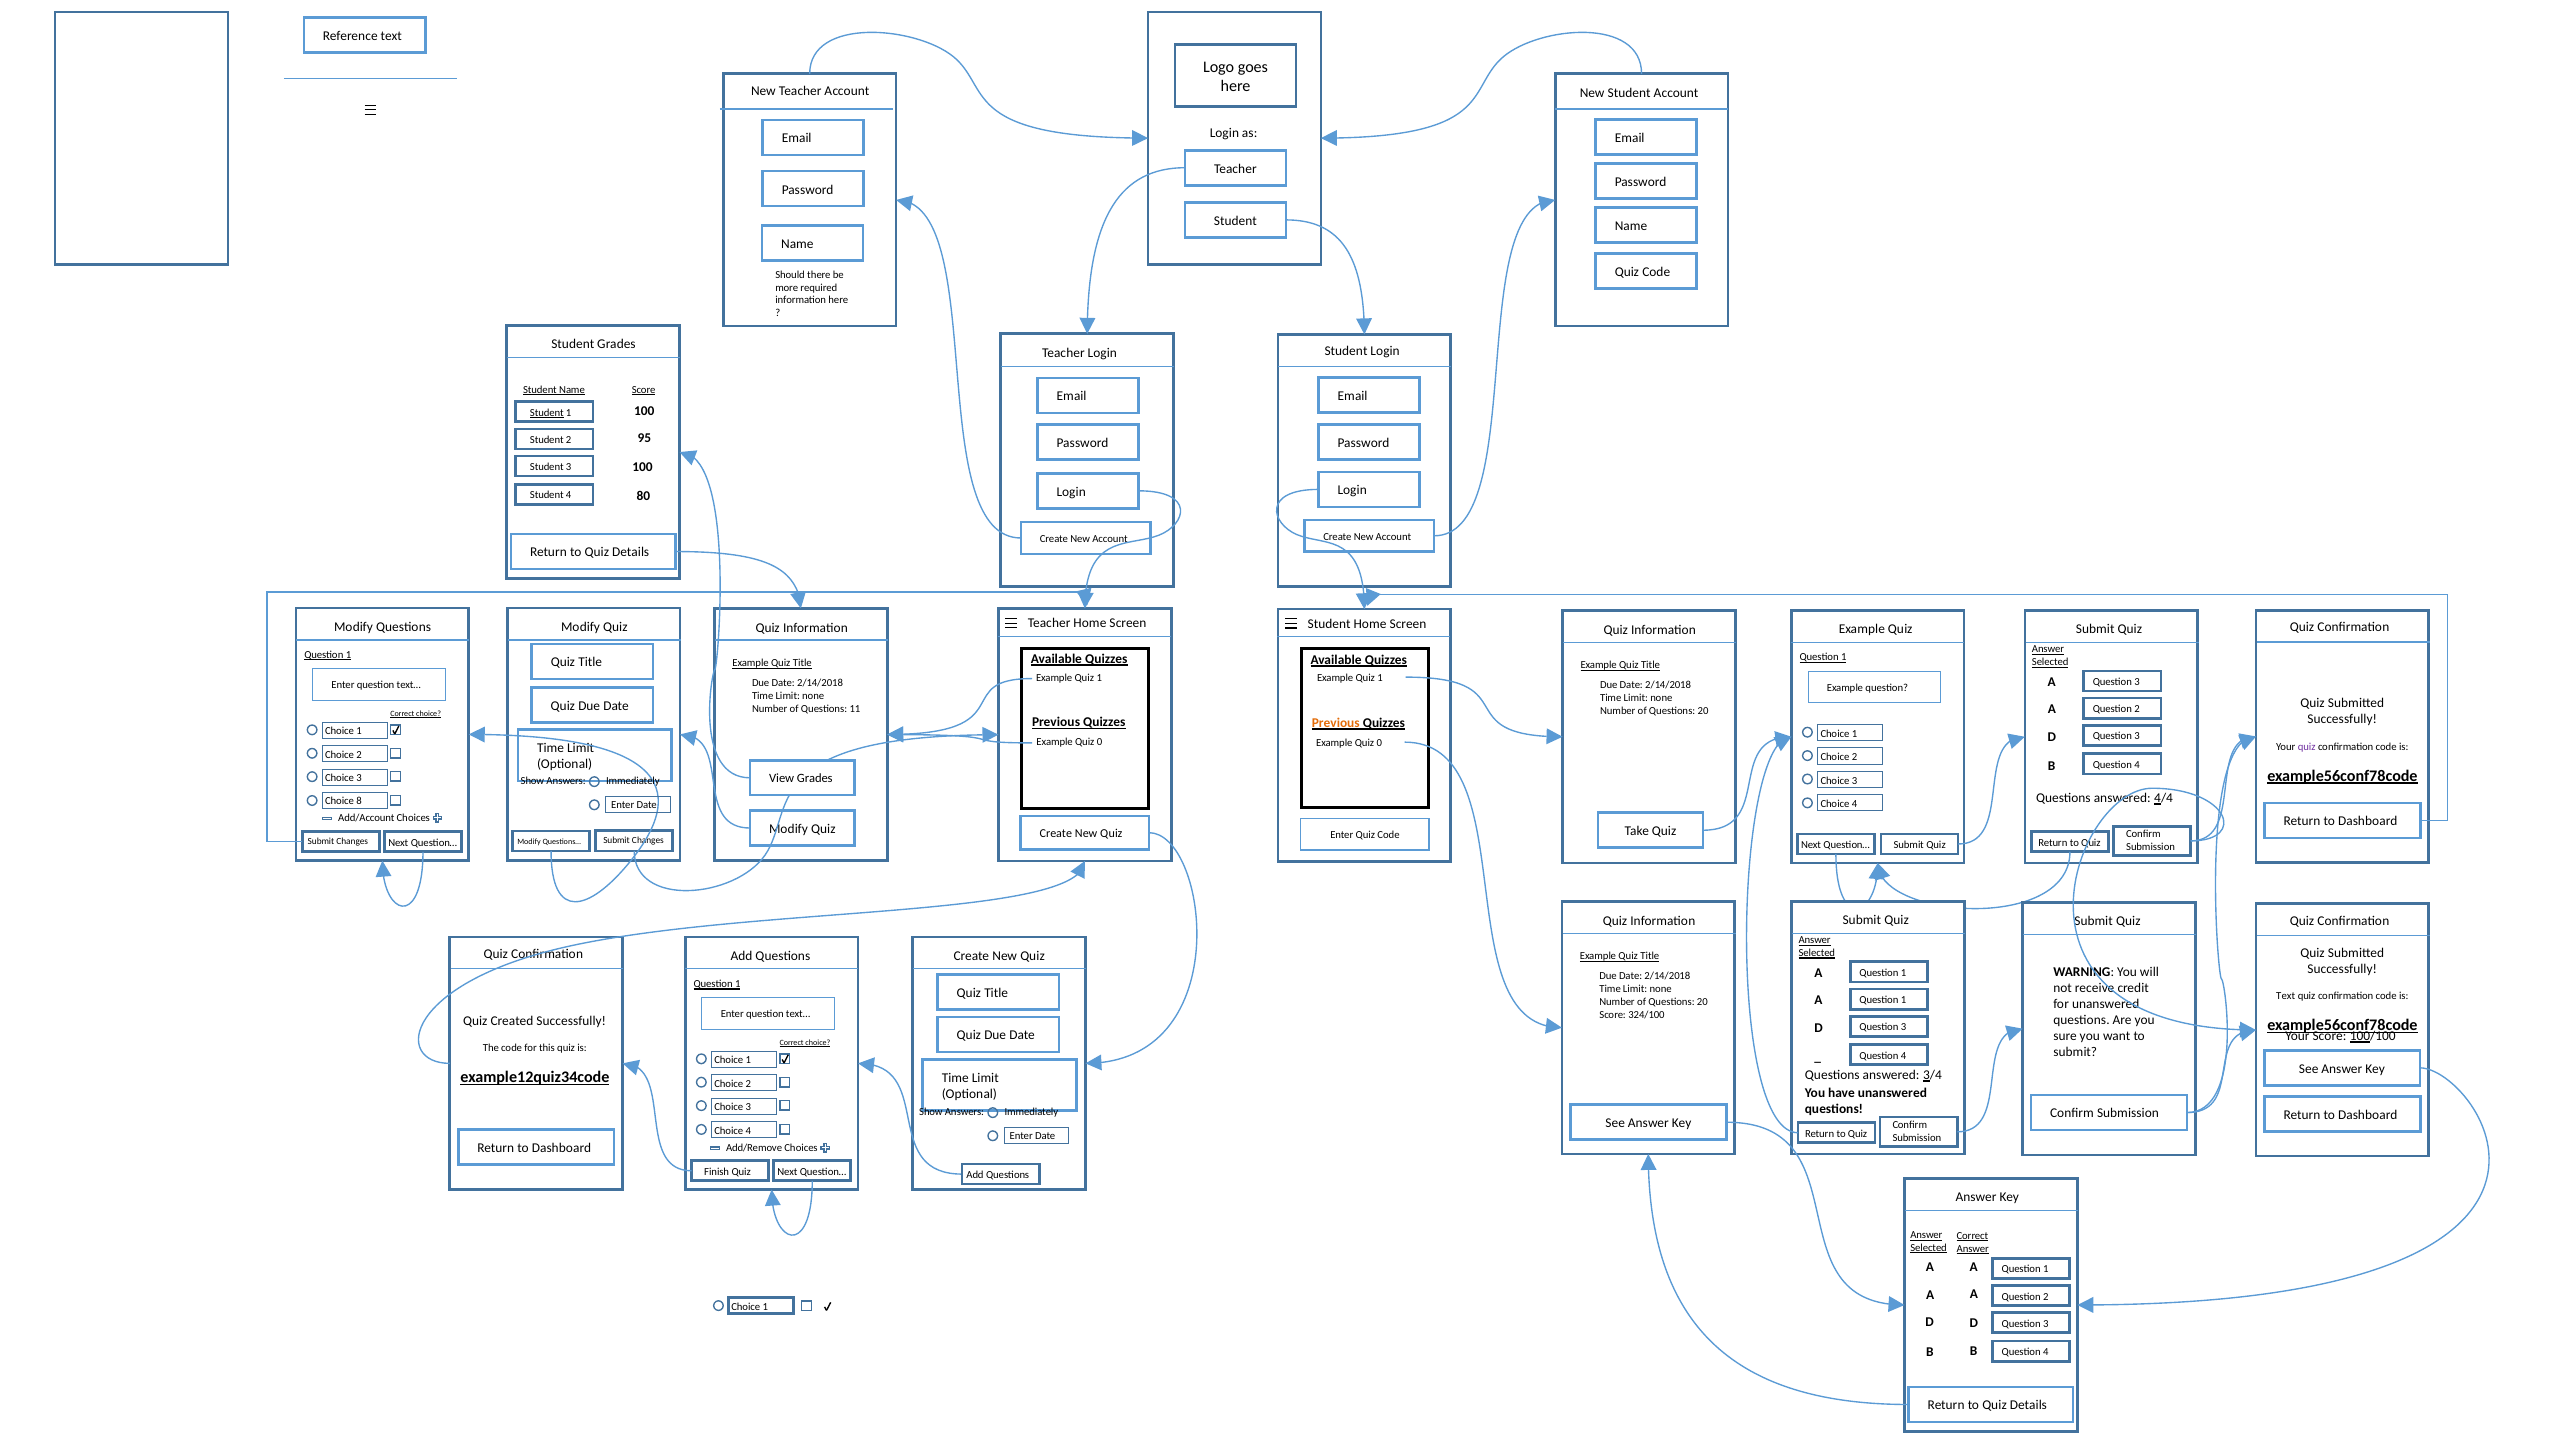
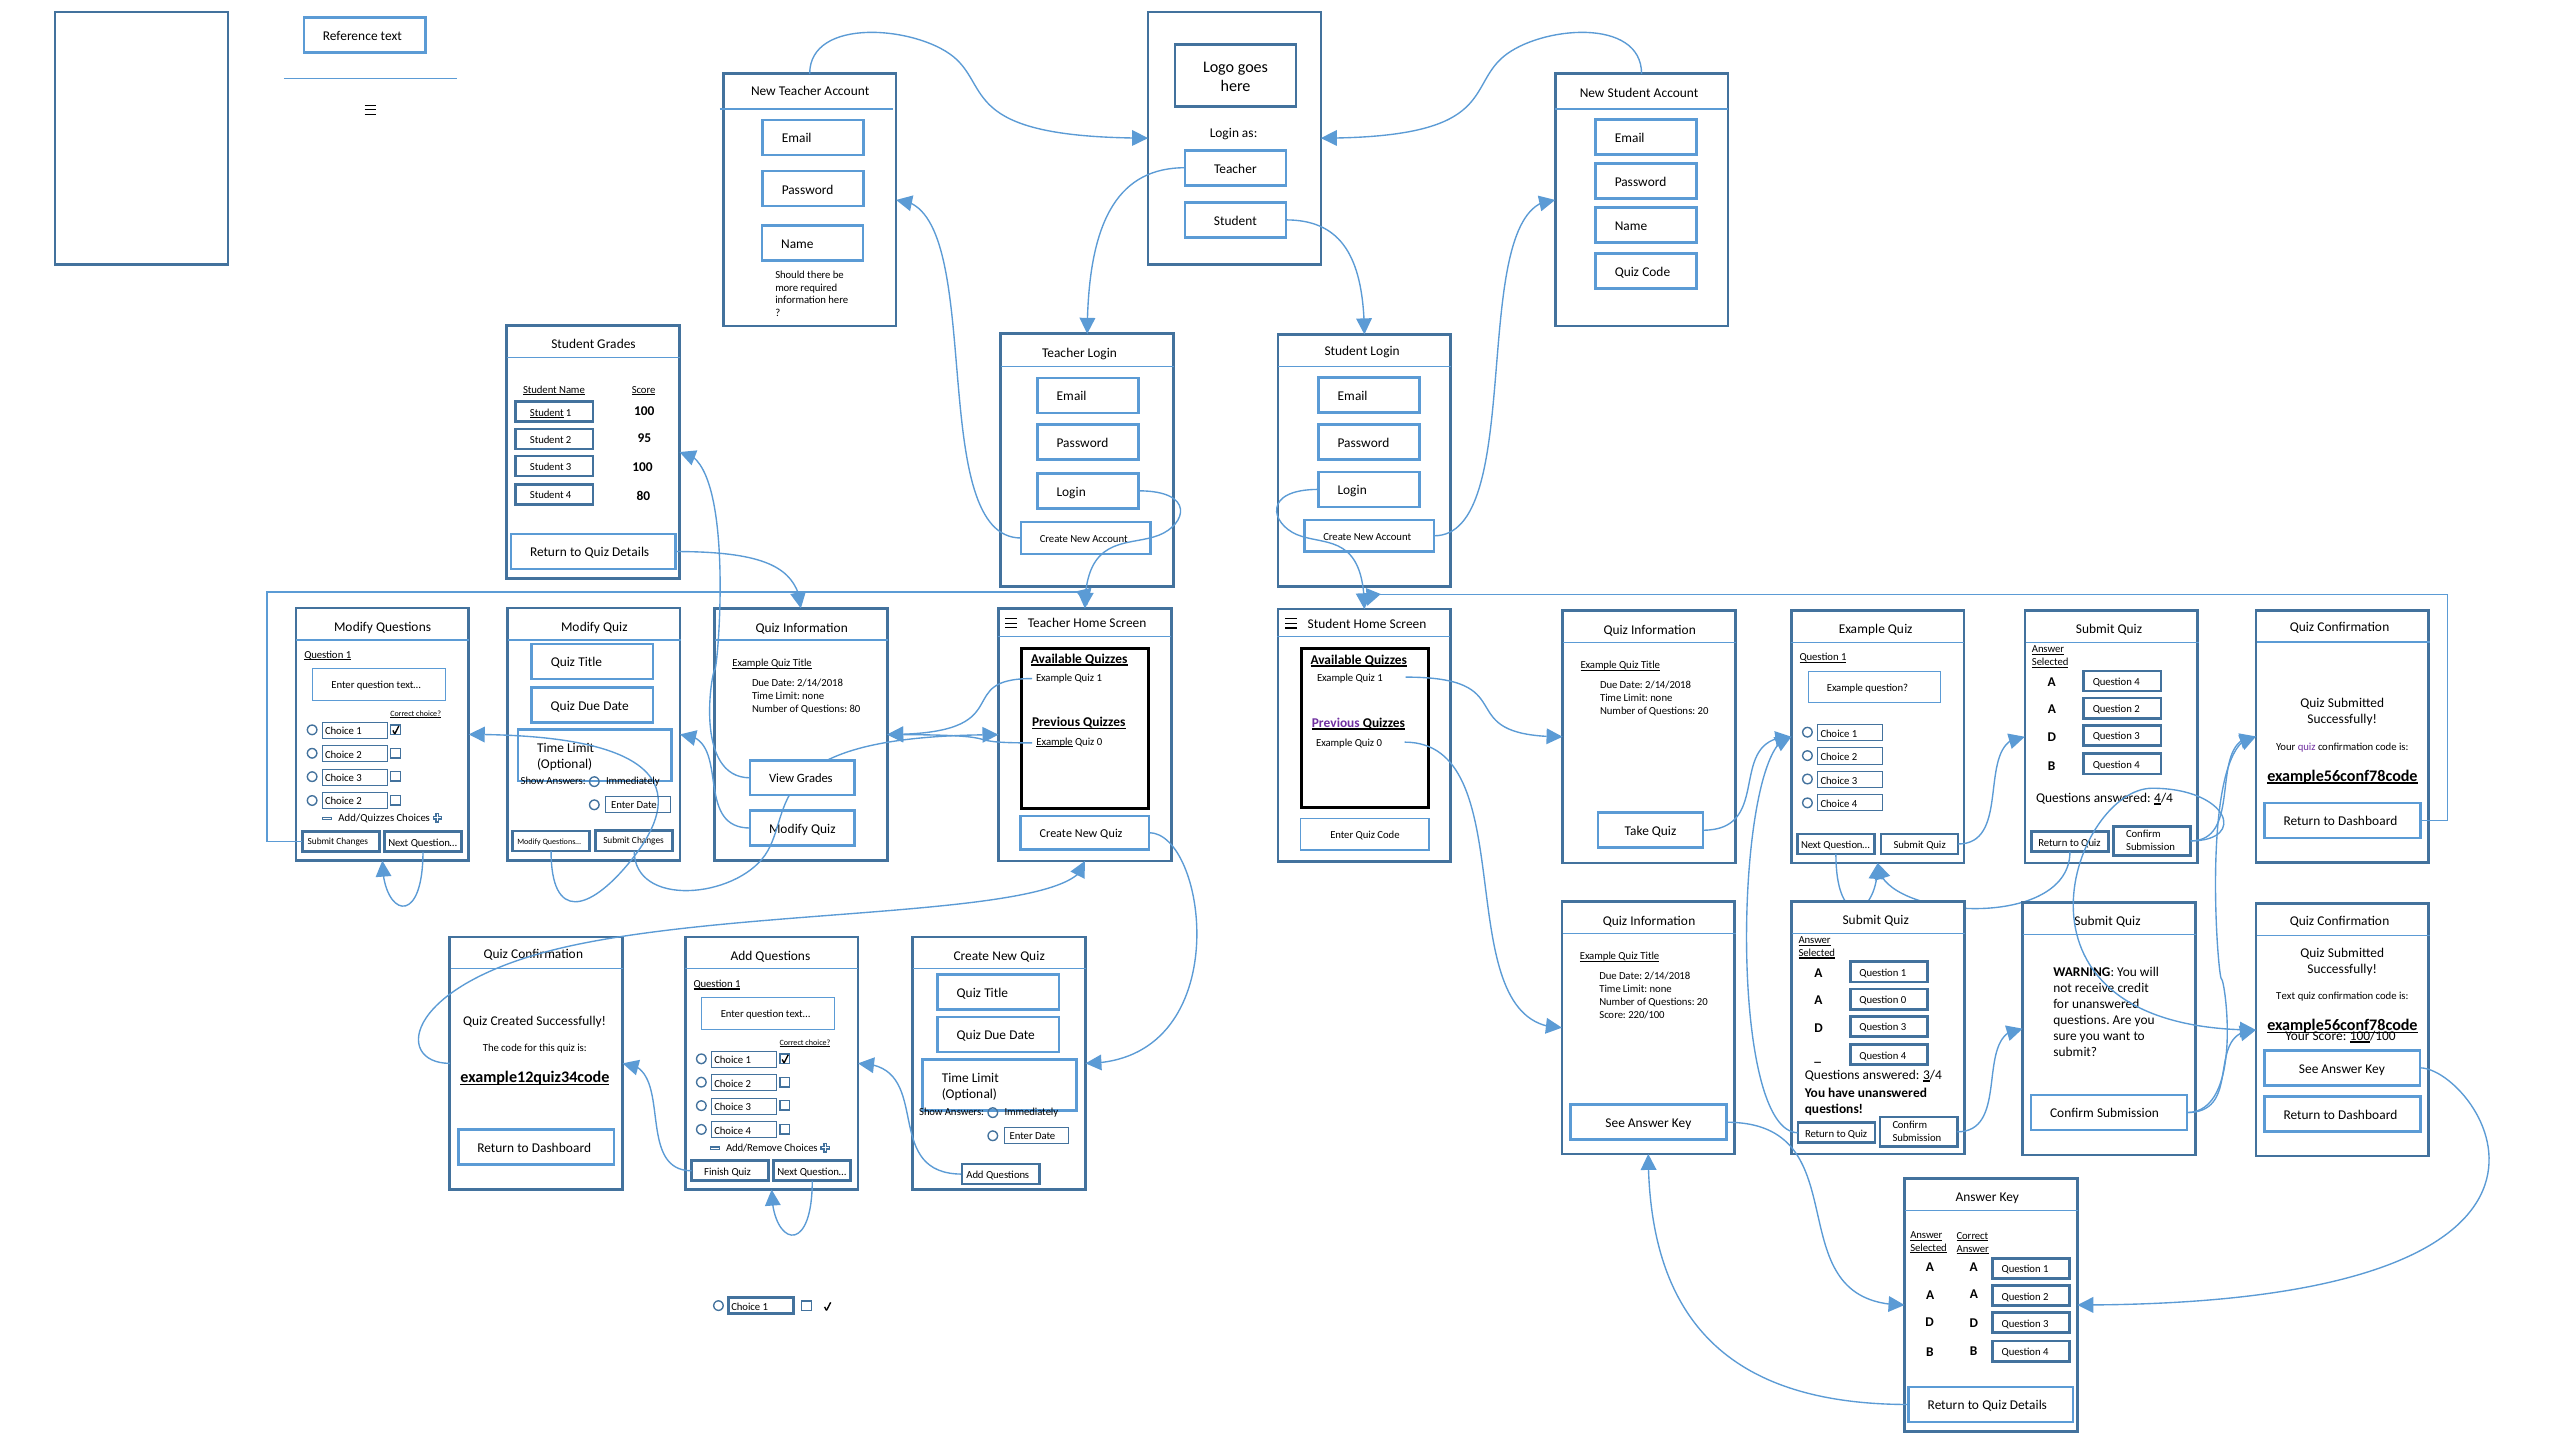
3: 3 -> 4 (2137, 682)
Questions 11: 11 -> 80 (855, 709)
Previous colour: orange -> purple (1336, 723)
Example underline: none -> present (1055, 742)
8: 8 -> 2 (359, 801)
Add/Account: Add/Account -> Add/Quizzes (366, 818)
1: 1 -> 0 (1904, 1000)
324/100: 324/100 -> 220/100 (1647, 1015)
